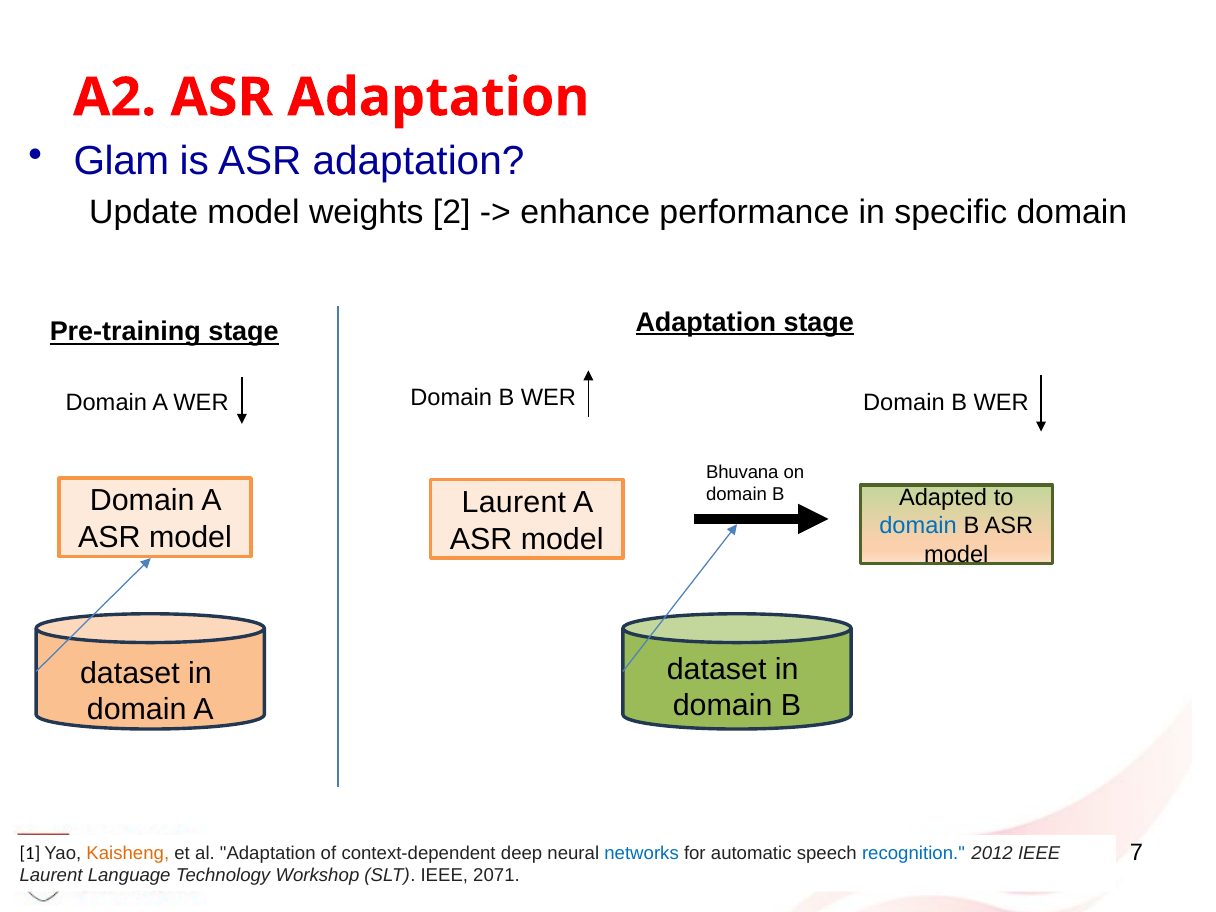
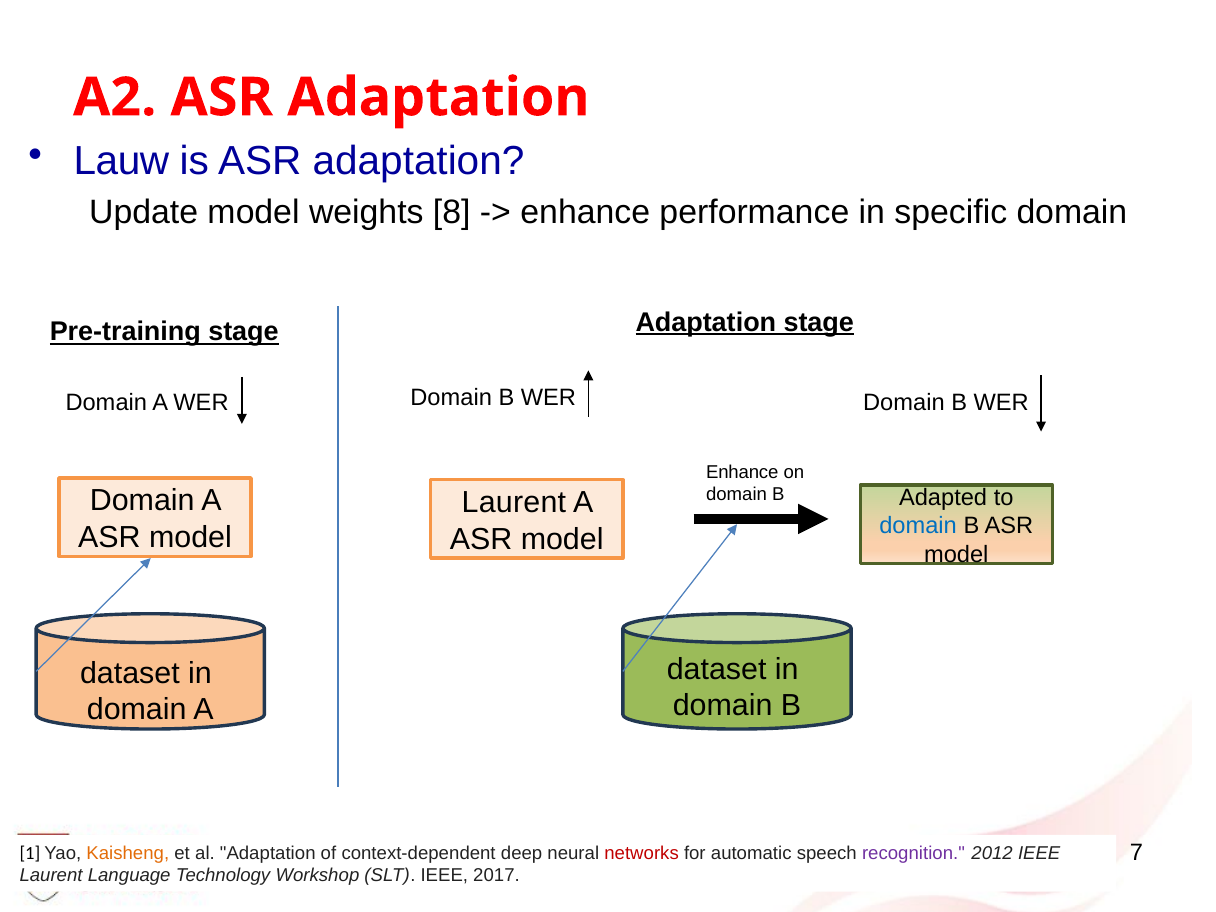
Glam: Glam -> Lauw (121, 161)
2: 2 -> 8 (452, 212)
Bhuvana: Bhuvana -> Enhance (742, 473)
networks colour: blue -> red (642, 853)
recognition colour: blue -> purple (913, 853)
2071: 2071 -> 2017 (496, 876)
